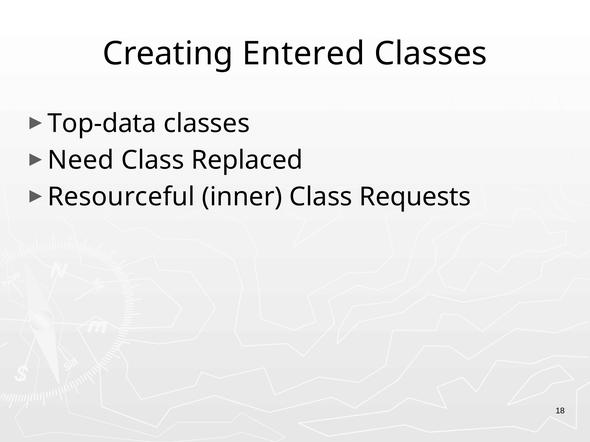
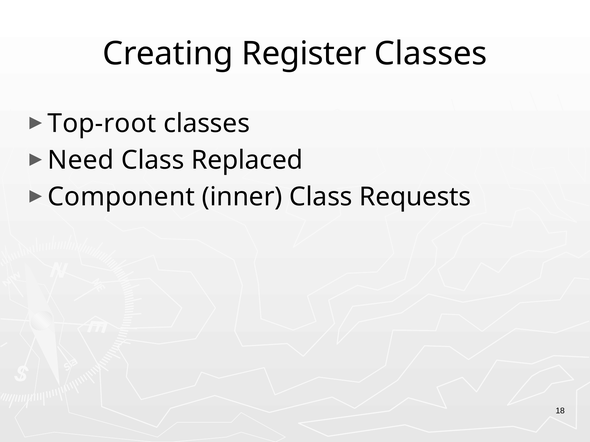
Entered: Entered -> Register (304, 54)
Top-data: Top-data -> Top-root (102, 124)
Resourceful: Resourceful -> Component (121, 197)
